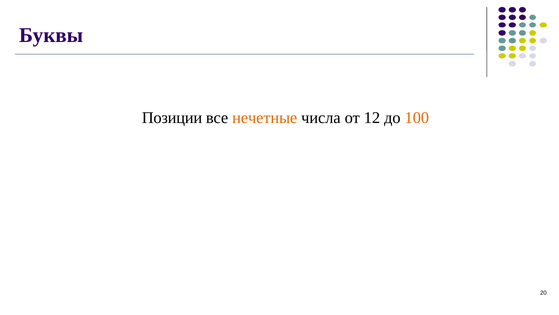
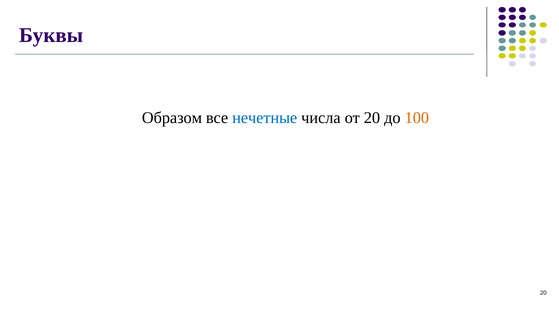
Позиции: Позиции -> Образом (172, 117)
нечетные colour: orange -> blue (265, 117)
от 12: 12 -> 20 (372, 117)
